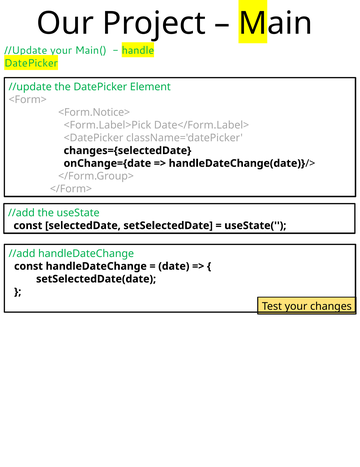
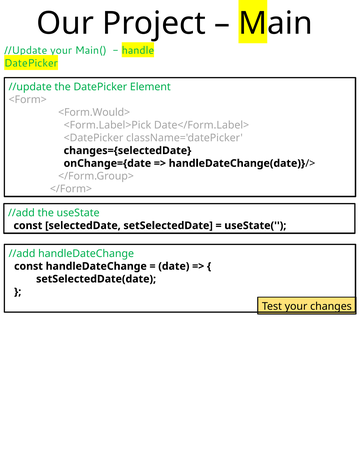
<Form.Notice>: <Form.Notice> -> <Form.Would> (94, 112)
